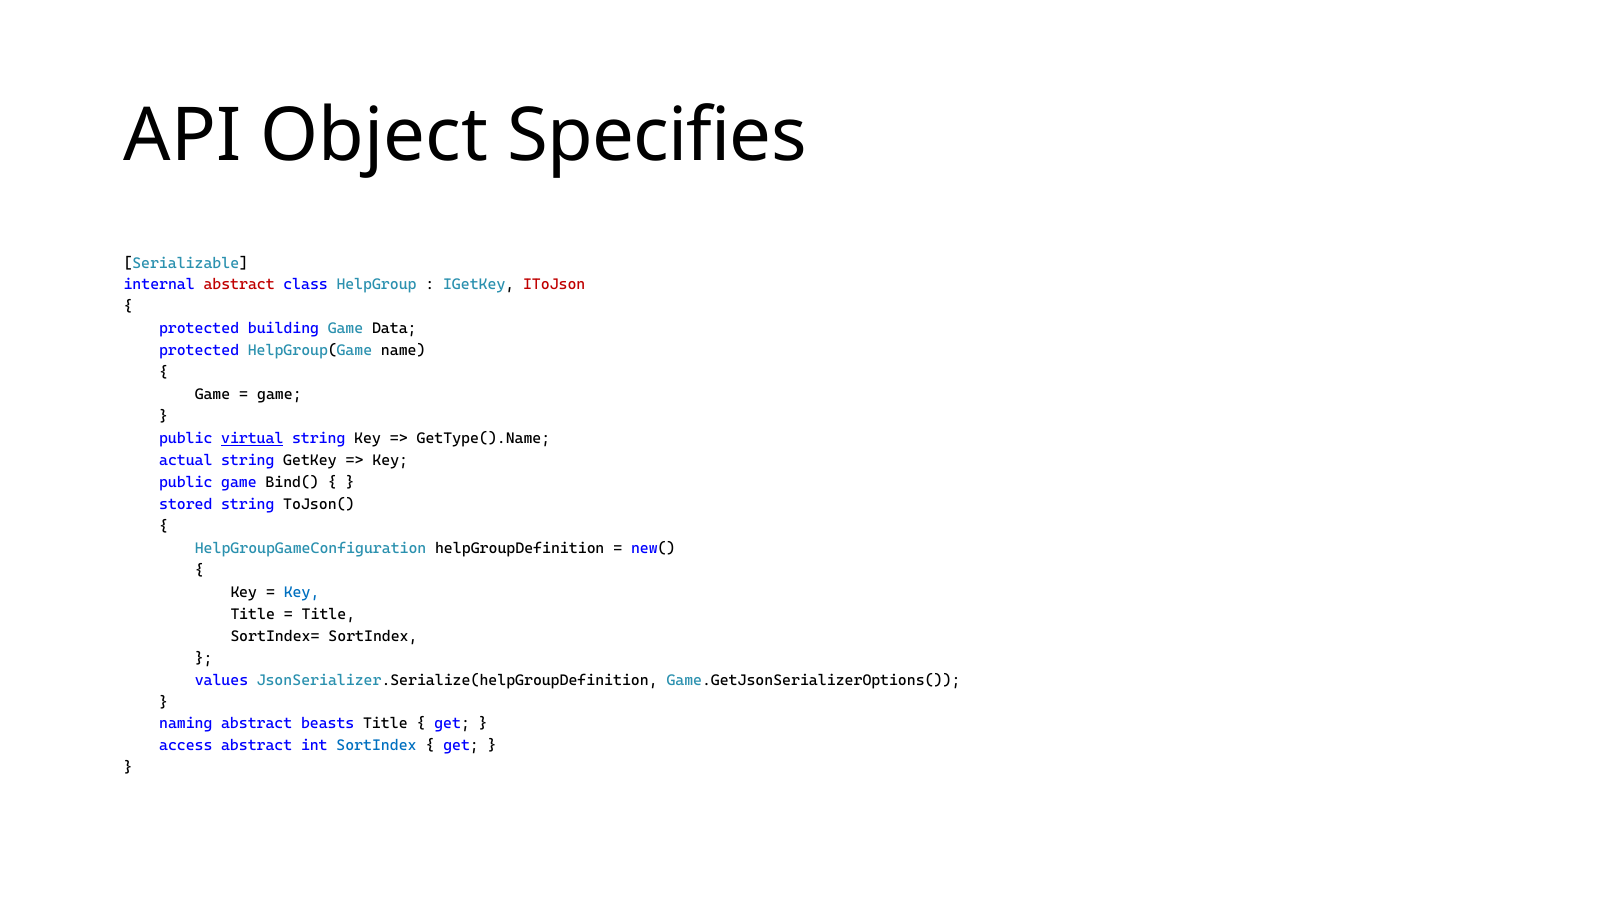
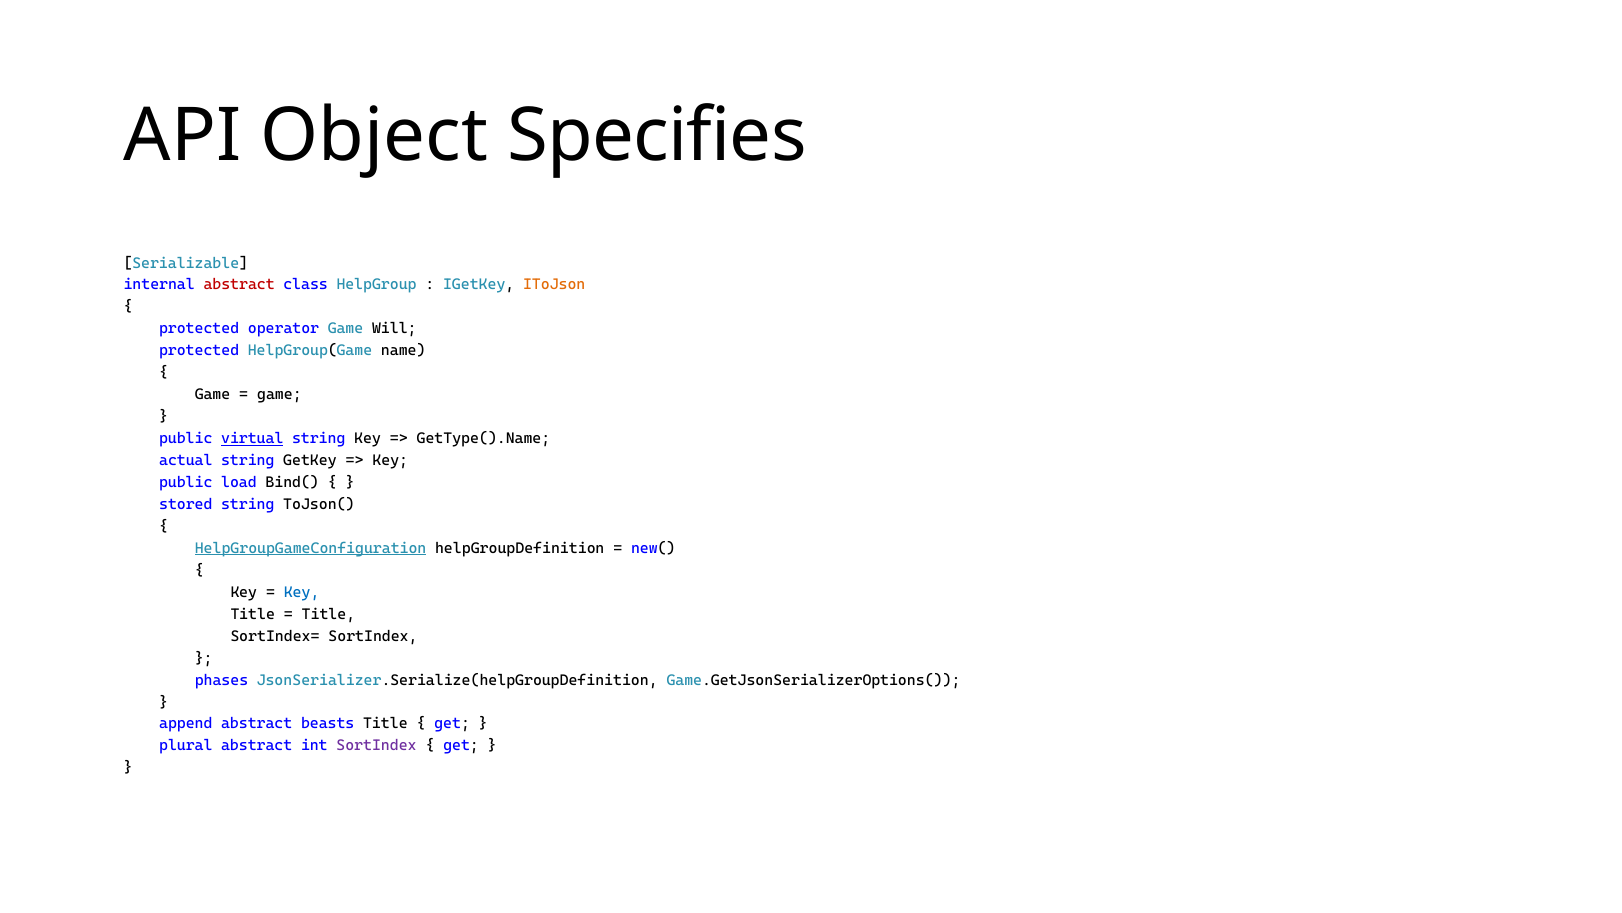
IToJson colour: red -> orange (554, 285)
building: building -> operator (284, 329)
Data: Data -> Will (394, 329)
public game: game -> load (239, 482)
HelpGroupGameConfiguration underline: none -> present (311, 548)
values: values -> phases (222, 680)
naming: naming -> append (186, 723)
access: access -> plural (186, 745)
SortIndex colour: blue -> purple (376, 745)
